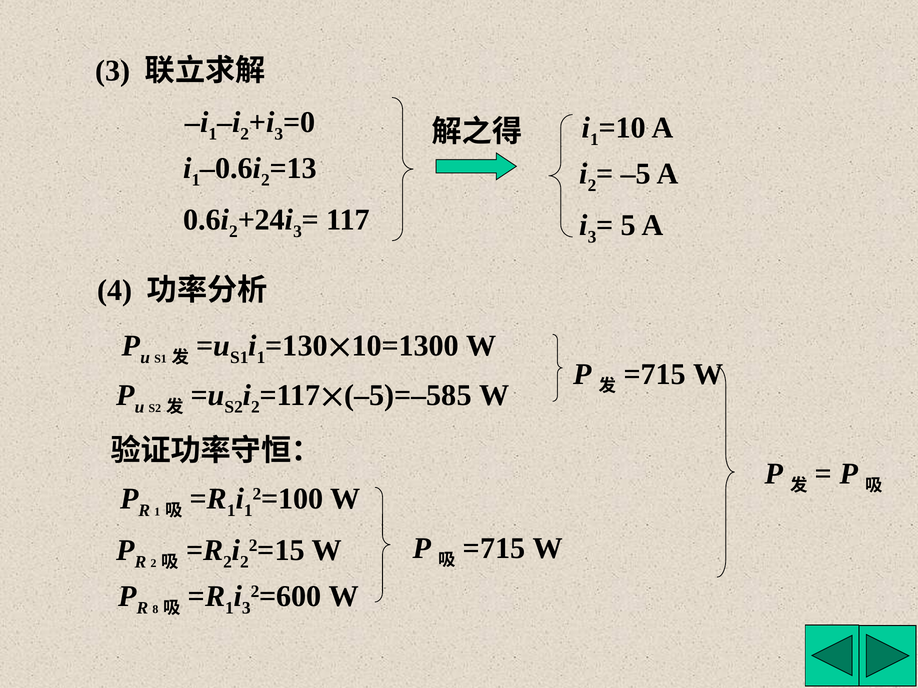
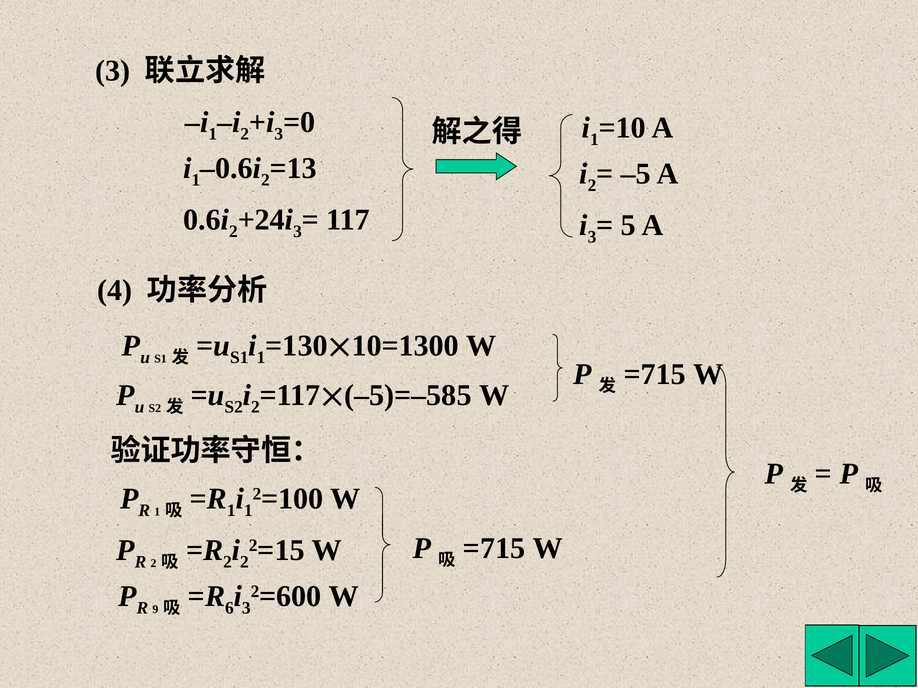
8: 8 -> 9 (155, 610)
1: 1 -> 6 (229, 608)
